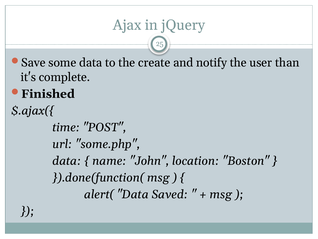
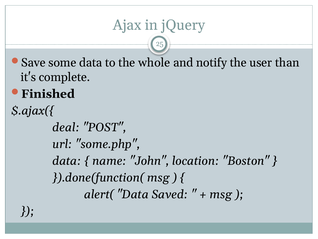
create: create -> whole (154, 63)
time: time -> deal (66, 127)
